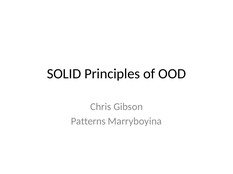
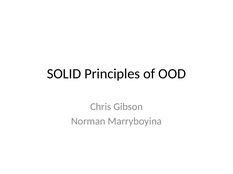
Patterns: Patterns -> Norman (88, 122)
